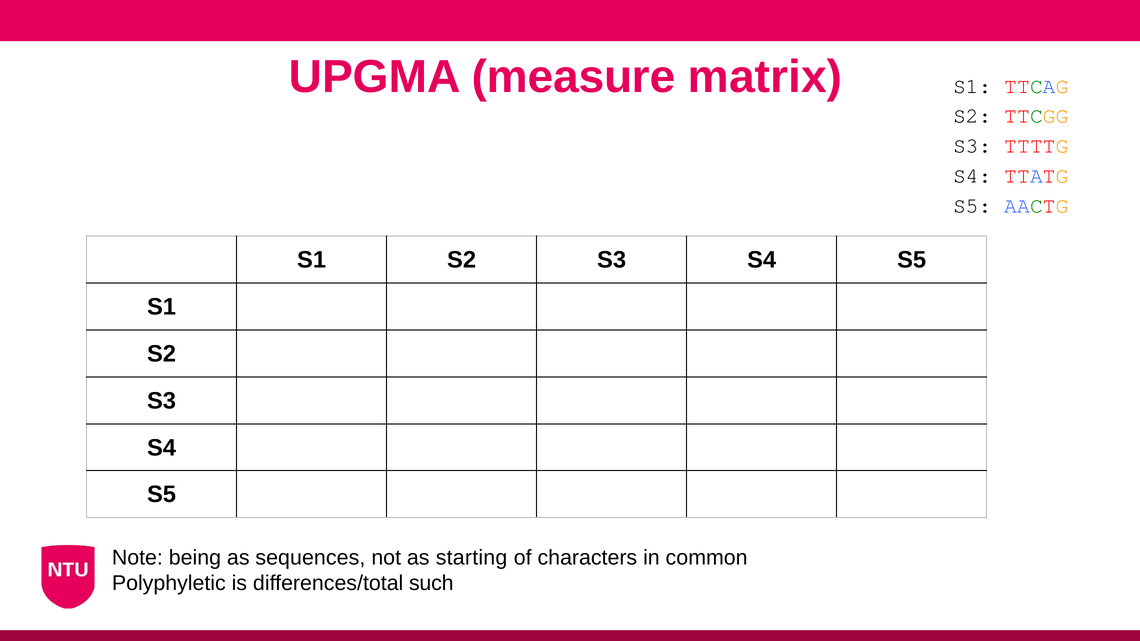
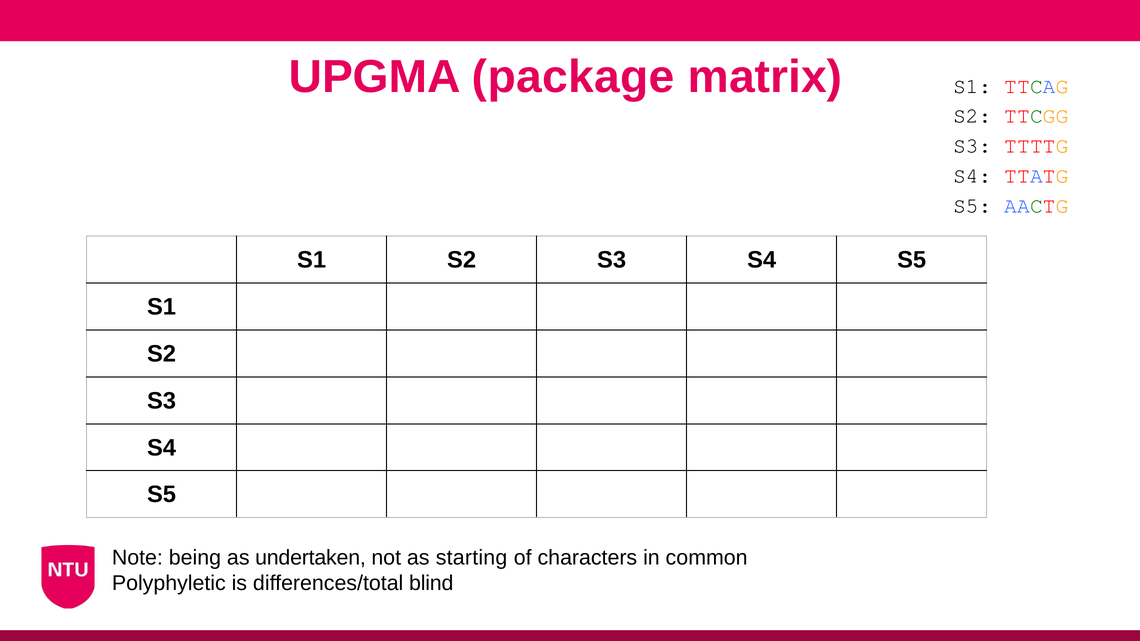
measure: measure -> package (573, 77)
sequences: sequences -> undertaken (311, 558)
such: such -> blind (431, 583)
